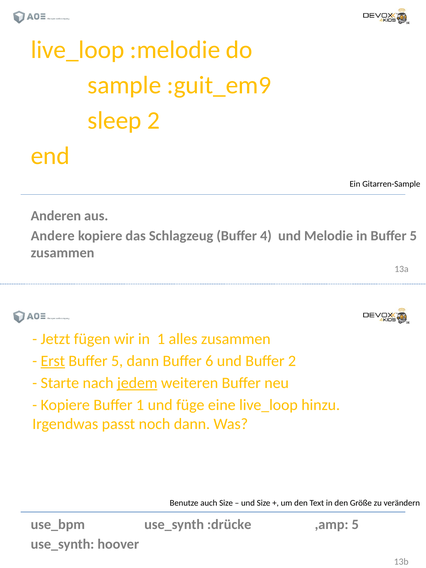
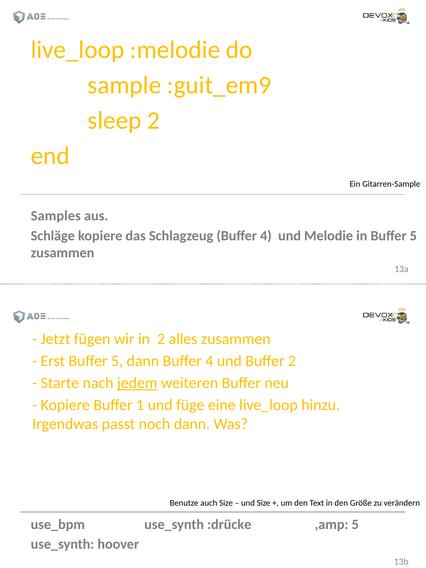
Anderen: Anderen -> Samples (56, 216)
Andere: Andere -> Schläge (53, 236)
in 1: 1 -> 2 (161, 339)
Erst underline: present -> none (53, 361)
dann Buffer 6: 6 -> 4 (209, 361)
